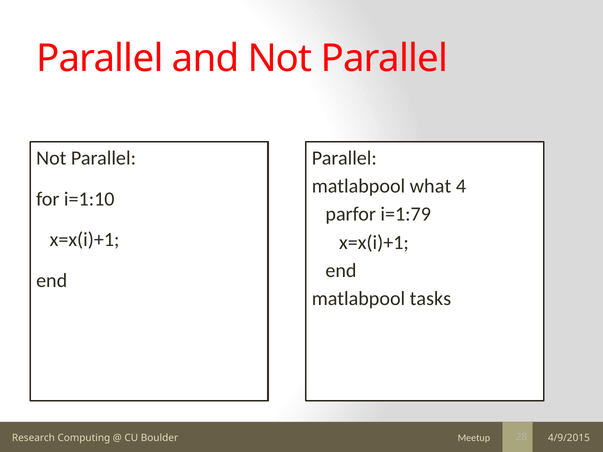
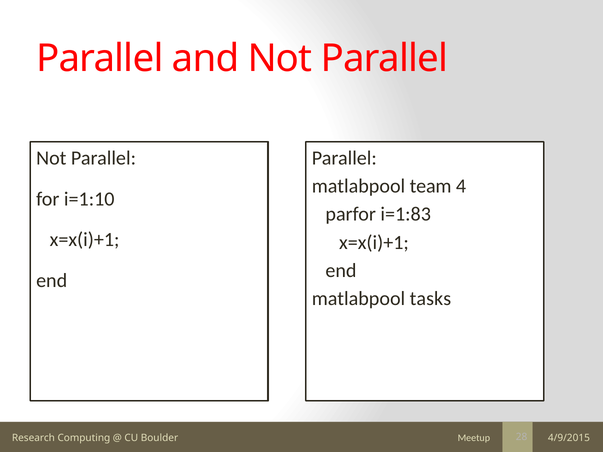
what: what -> team (431, 186)
i=1:79: i=1:79 -> i=1:83 (406, 214)
